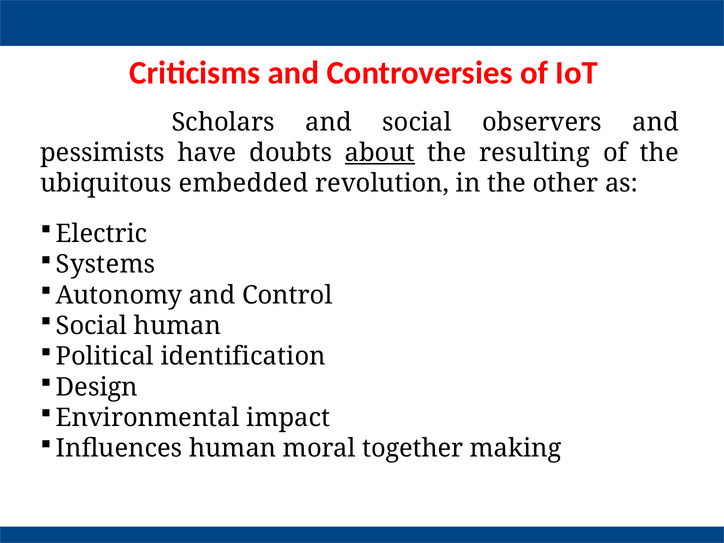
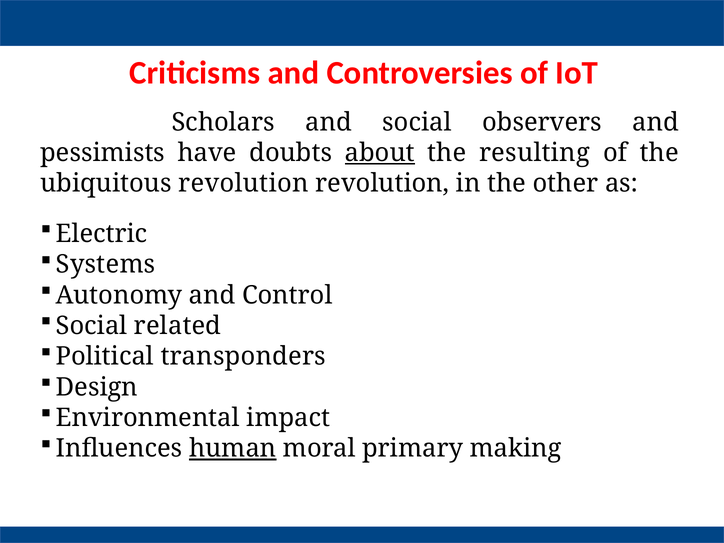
ubiquitous embedded: embedded -> revolution (243, 183)
Social human: human -> related (178, 326)
identification: identification -> transponders (243, 356)
human underline: none -> present (233, 448)
together: together -> primary (413, 448)
